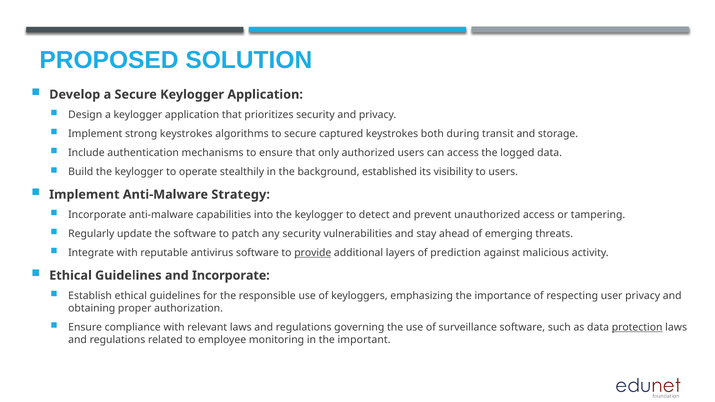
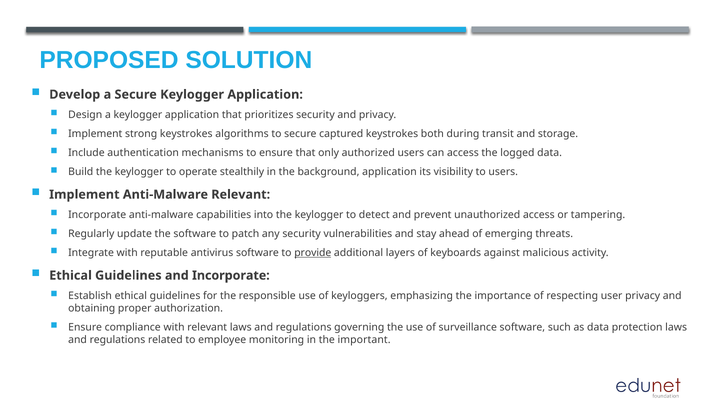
background established: established -> application (389, 172)
Anti-Malware Strategy: Strategy -> Relevant (241, 195)
prediction: prediction -> keyboards (456, 253)
protection underline: present -> none (637, 327)
